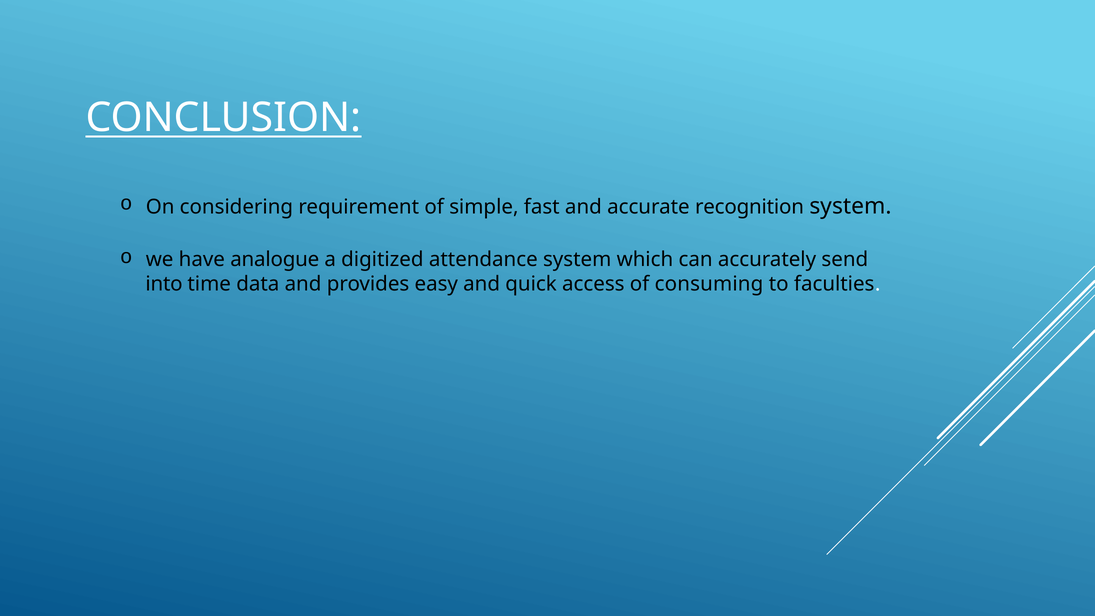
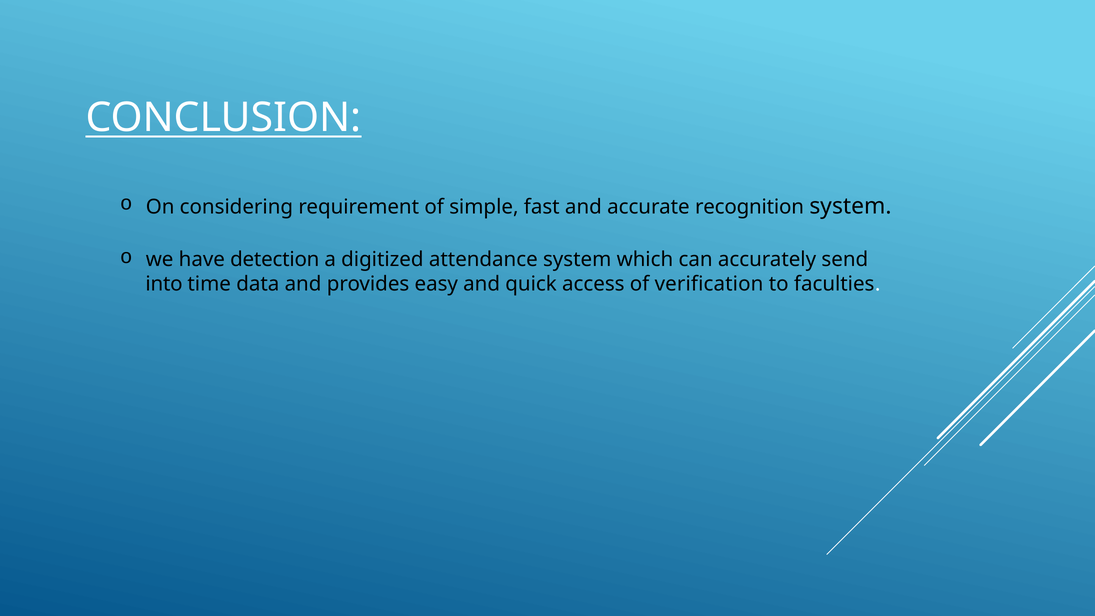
analogue: analogue -> detection (275, 259)
consuming: consuming -> verification (709, 284)
